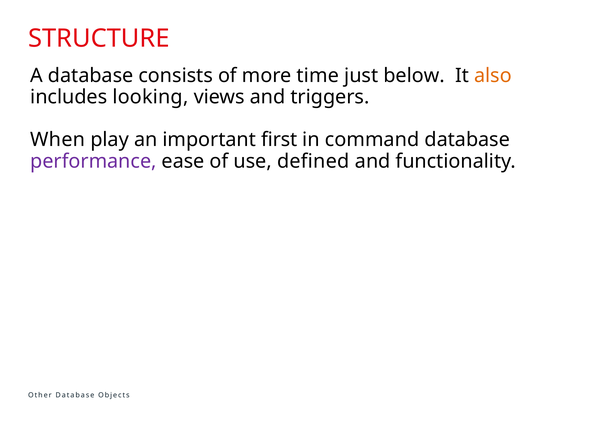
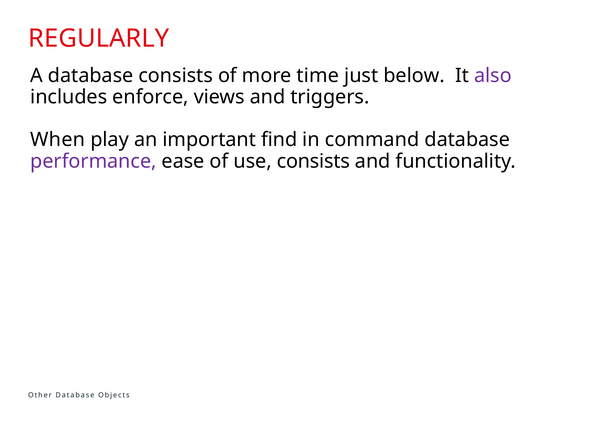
STRUCTURE: STRUCTURE -> REGULARLY (99, 39)
also colour: orange -> purple (493, 76)
looking: looking -> enforce (150, 97)
first: first -> find (279, 140)
use defined: defined -> consists (313, 161)
